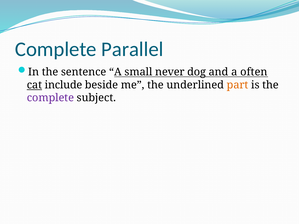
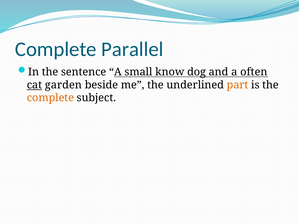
never: never -> know (170, 72)
include: include -> garden (63, 85)
complete colour: purple -> orange (50, 98)
